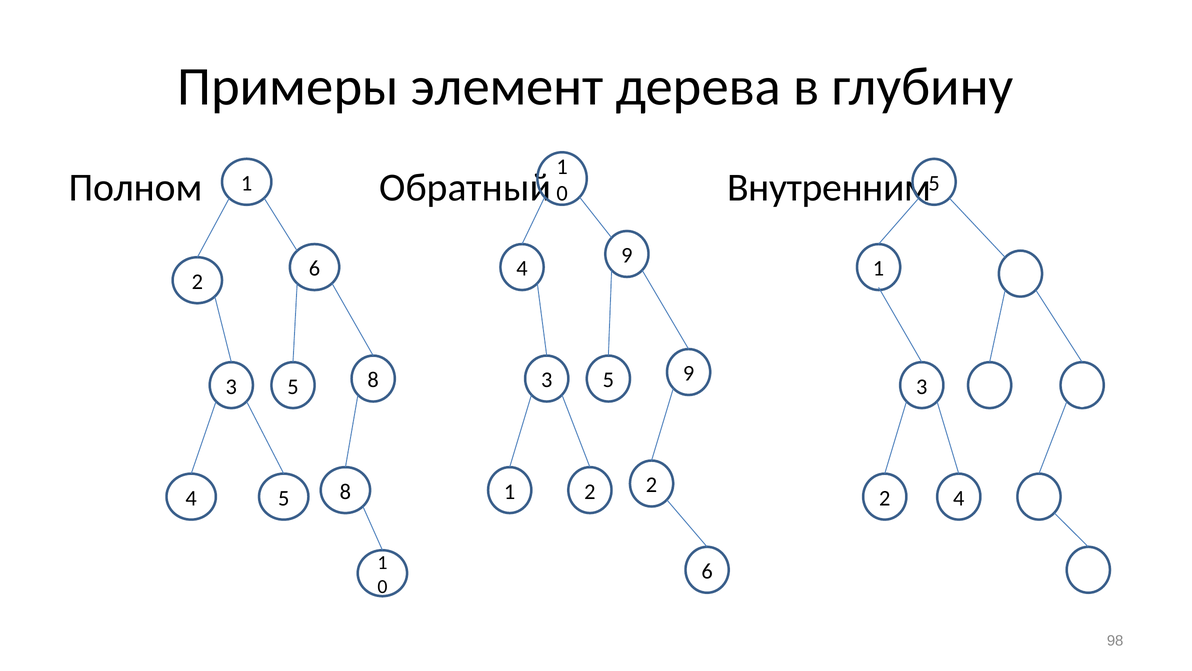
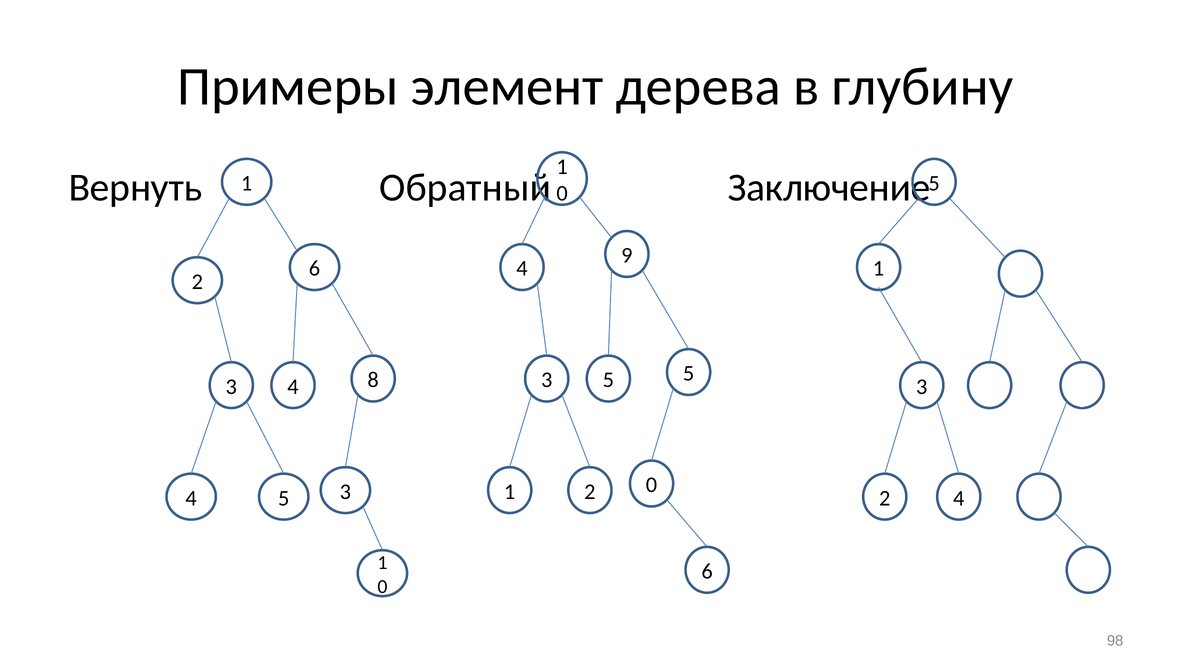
Полном: Полном -> Вернуть (136, 188)
Внутренним: Внутренним -> Заключение (829, 188)
5 9: 9 -> 5 (689, 373)
5: 5 -> 4 (293, 386)
2: 2 -> 0 (652, 485)
8: 8 -> 3 (345, 491)
